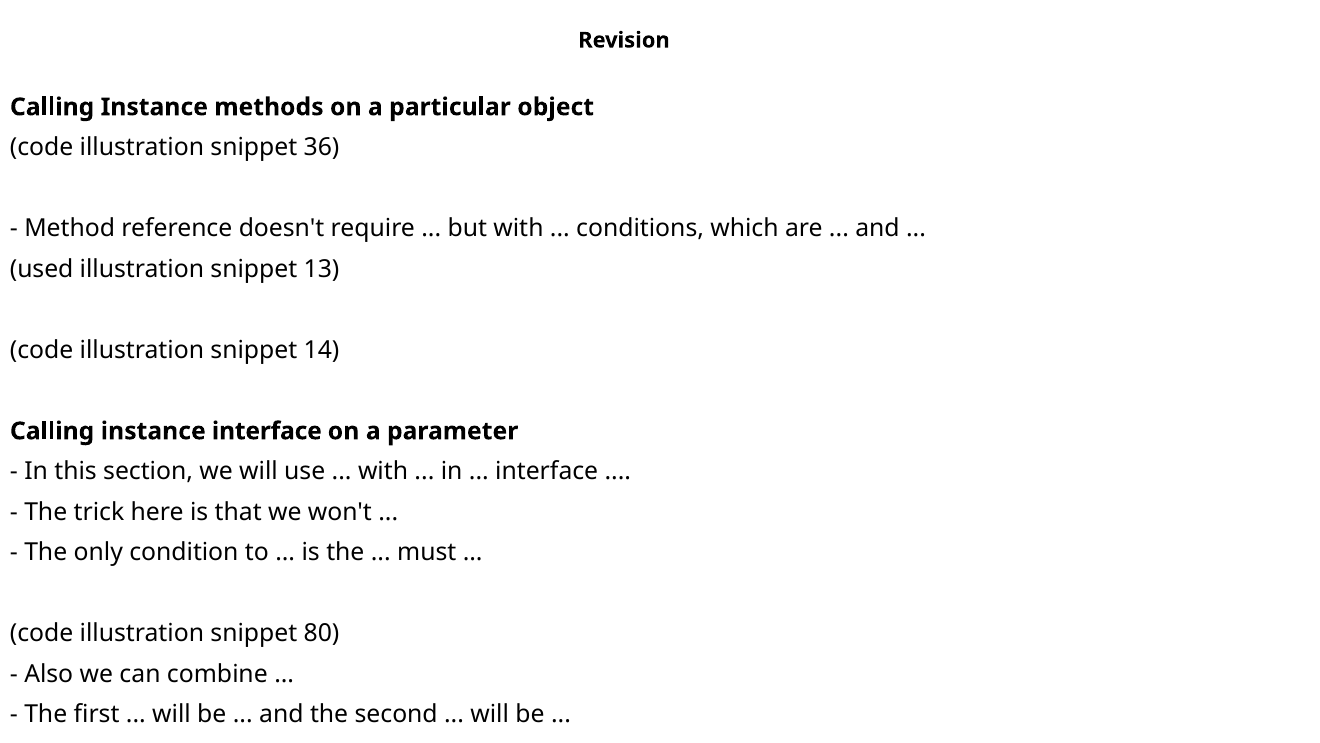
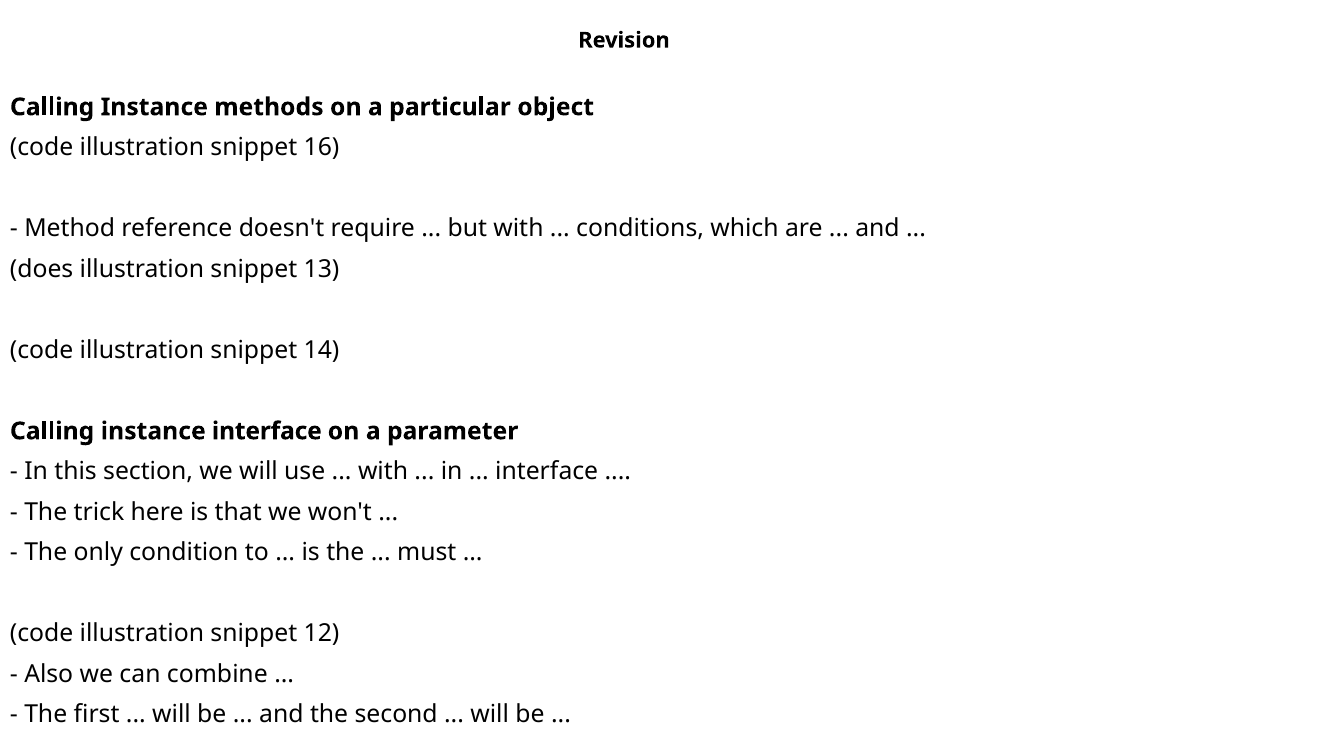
36: 36 -> 16 (322, 148)
used: used -> does (42, 269)
80: 80 -> 12 (322, 633)
